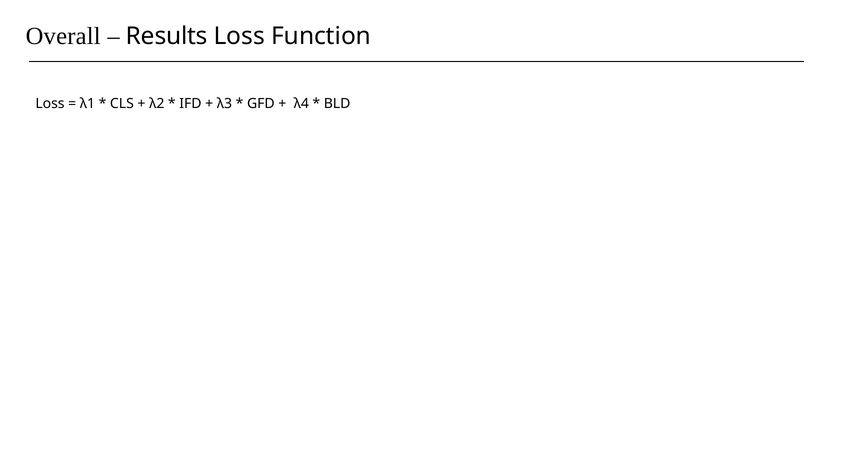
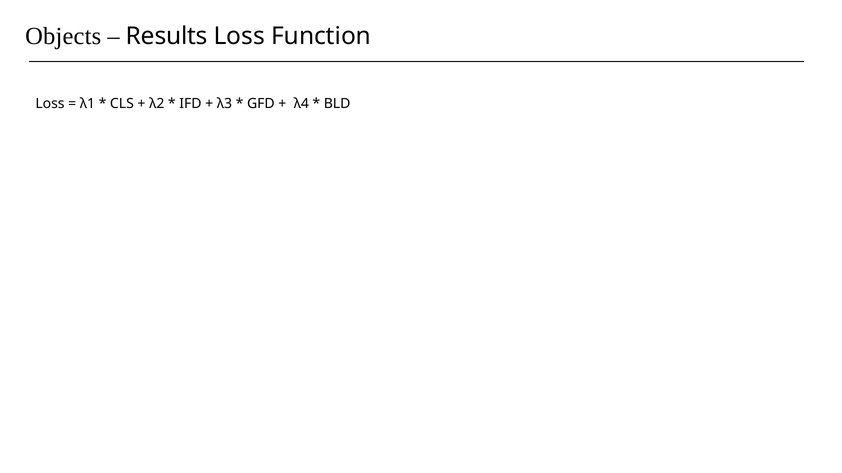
Overall: Overall -> Objects (63, 36)
